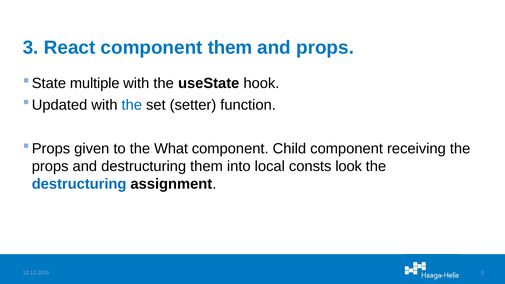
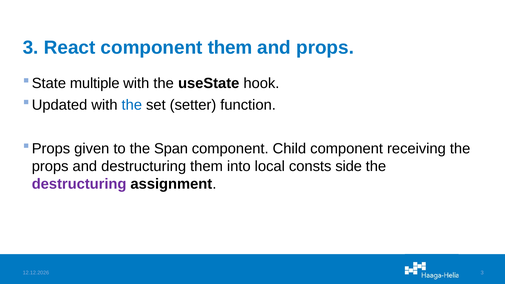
What: What -> Span (171, 149)
look: look -> side (349, 166)
destructuring colour: blue -> purple (79, 184)
